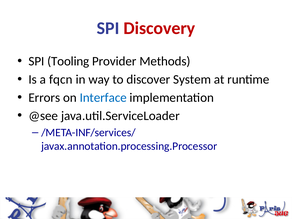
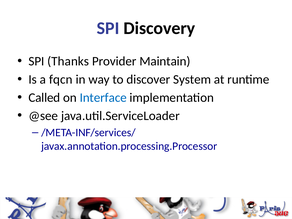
Discovery colour: red -> black (159, 28)
Tooling: Tooling -> Thanks (68, 61)
Methods: Methods -> Maintain (165, 61)
Errors: Errors -> Called (44, 98)
